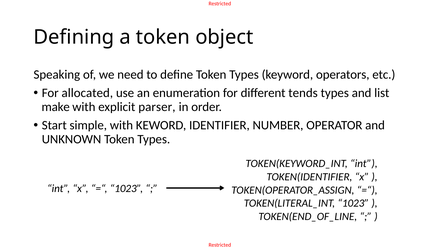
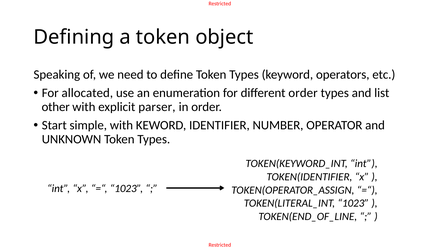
different tends: tends -> order (303, 93)
make: make -> other (56, 107)
